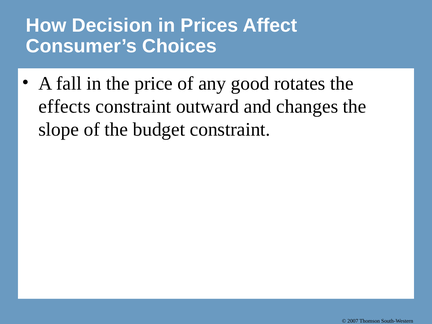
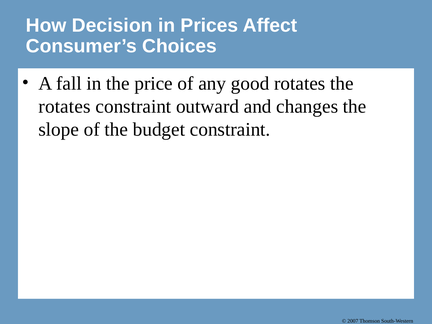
effects: effects -> rotates (65, 106)
